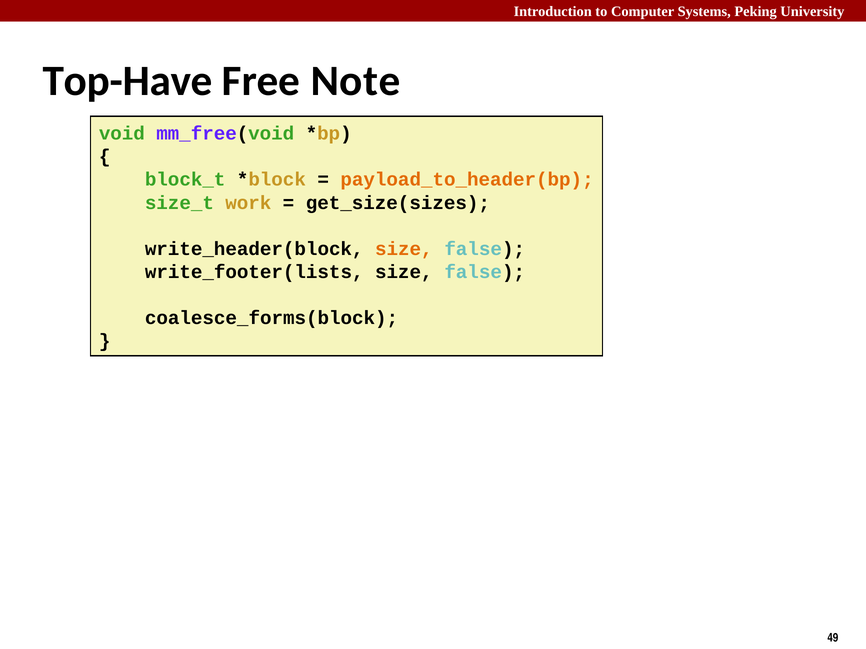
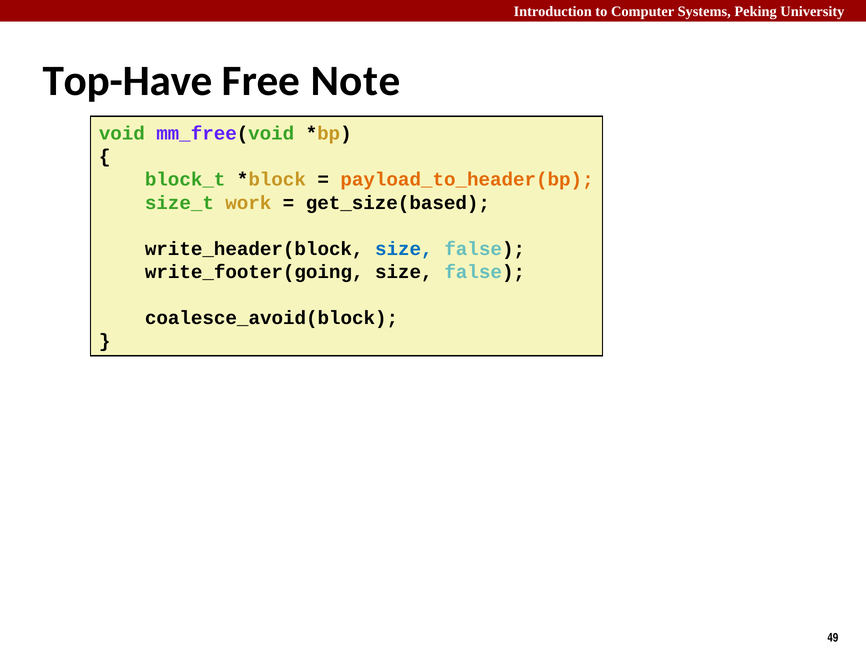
get_size(sizes: get_size(sizes -> get_size(based (398, 203)
size colour: orange -> blue (404, 249)
write_footer(lists: write_footer(lists -> write_footer(going (254, 272)
coalesce_forms(block: coalesce_forms(block -> coalesce_avoid(block (272, 318)
